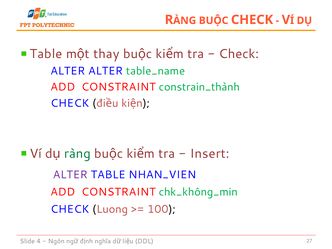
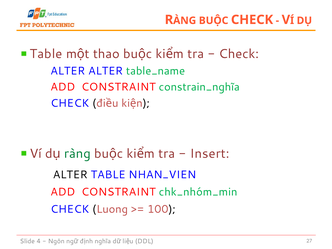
thay: thay -> thao (106, 54)
constrain_thành: constrain_thành -> constrain_nghĩa (199, 87)
ALTER colour: purple -> black (70, 175)
chk_không_min: chk_không_min -> chk_nhóm_min (198, 192)
